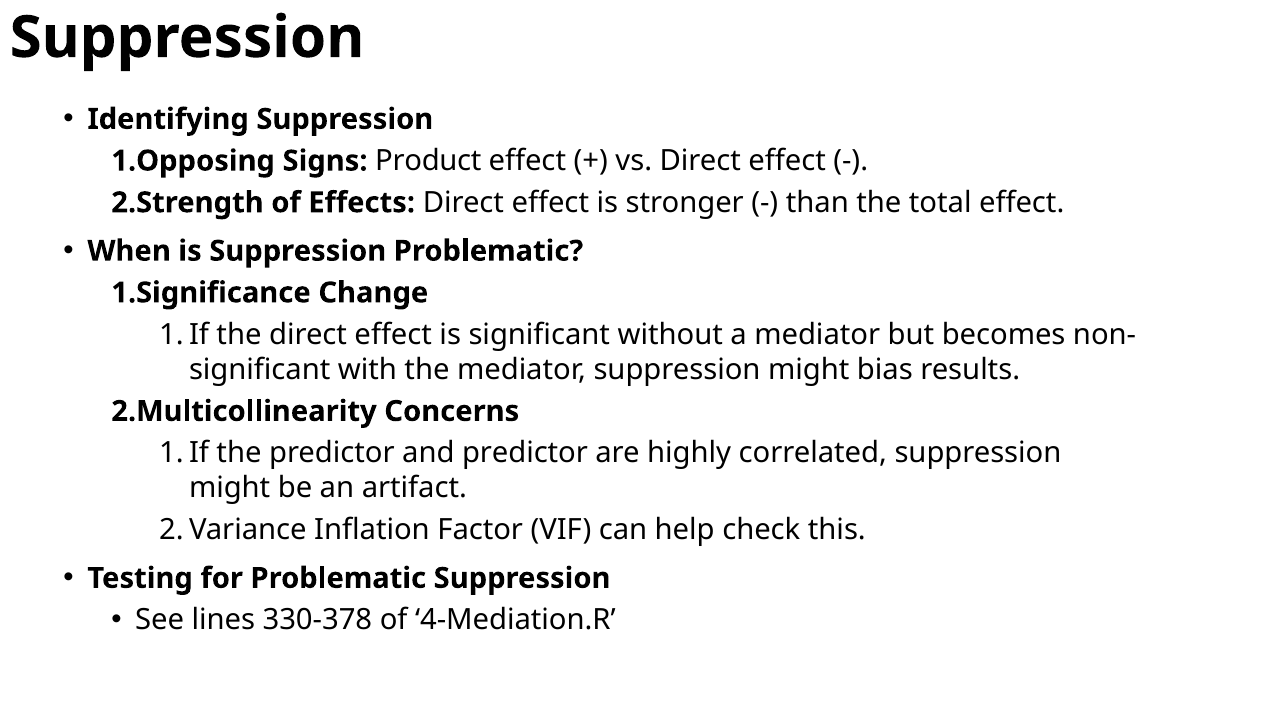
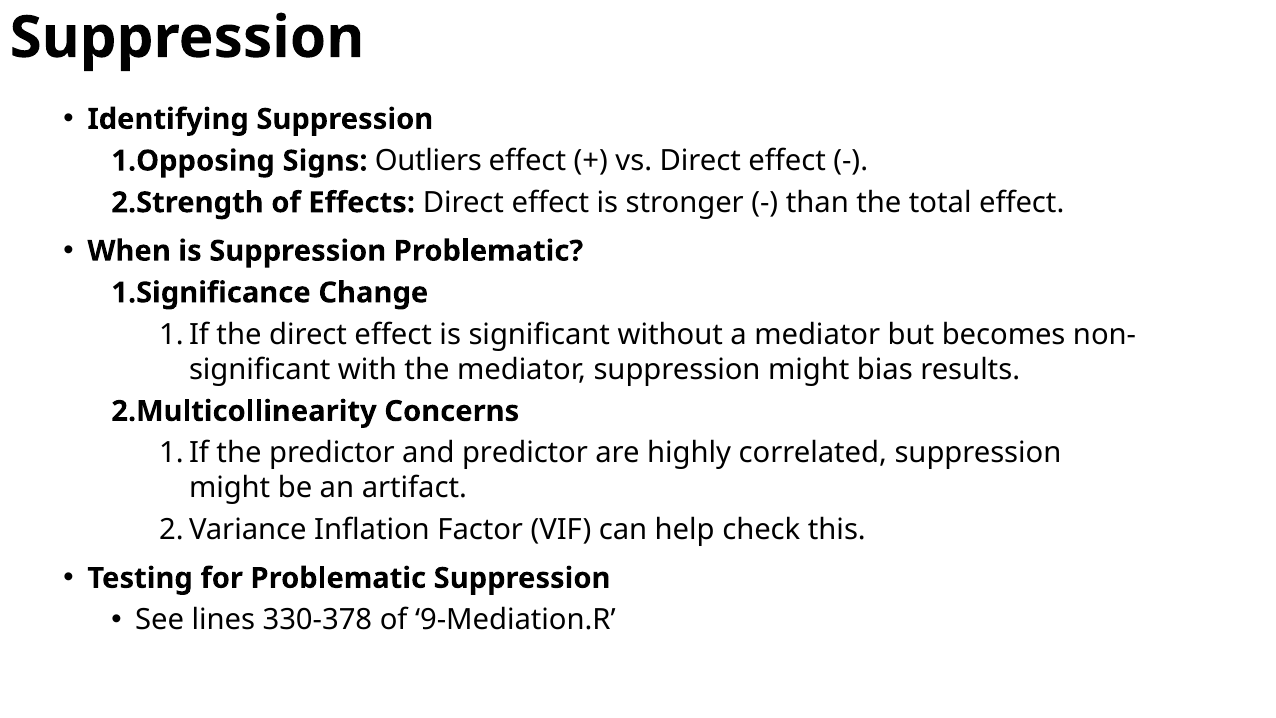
Product: Product -> Outliers (428, 161)
4-Mediation.R: 4-Mediation.R -> 9-Mediation.R (515, 620)
